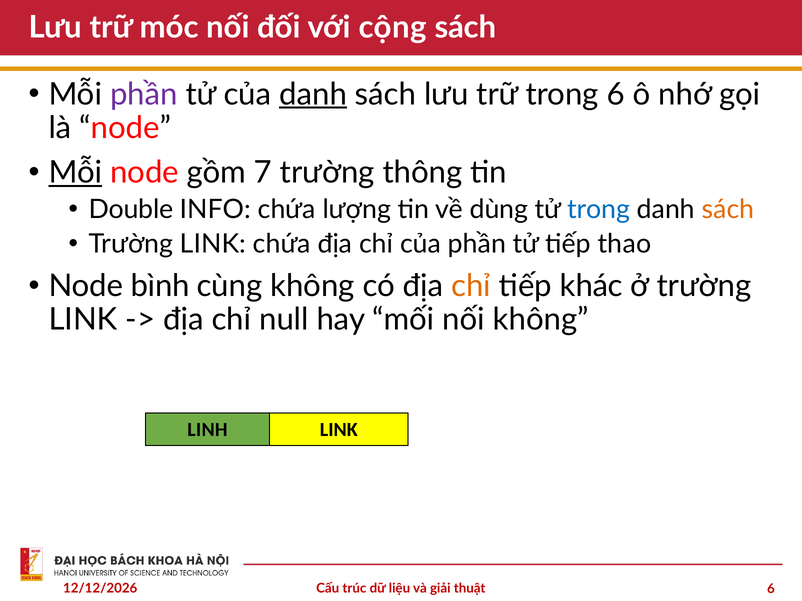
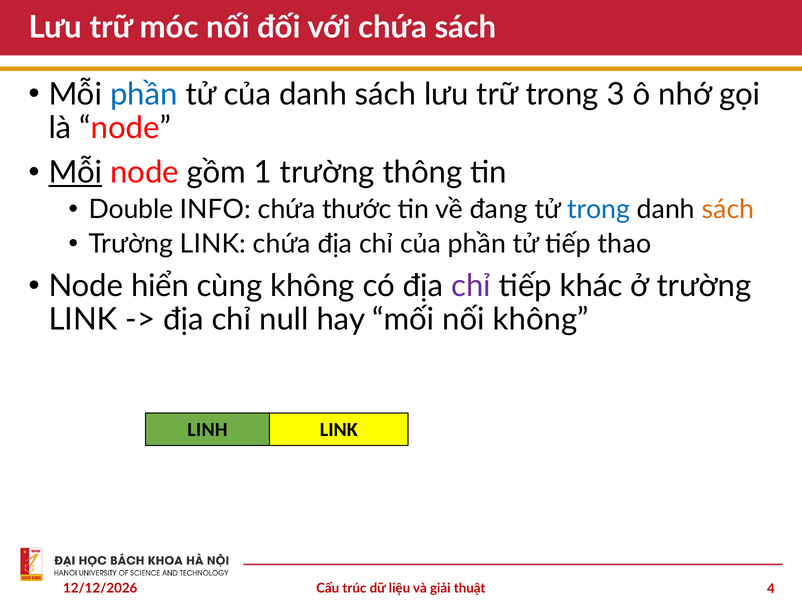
với cộng: cộng -> chứa (393, 28)
phần colour: purple -> blue (144, 94)
danh underline: present -> none (313, 94)
trong 6: 6 -> 3 (616, 94)
7: 7 -> 1 (263, 173)
lượng: lượng -> thước (357, 210)
dùng: dùng -> đang (499, 210)
bình: bình -> hiển (160, 286)
chỉ colour: orange -> purple (471, 286)
thuật 6: 6 -> 4 (771, 589)
